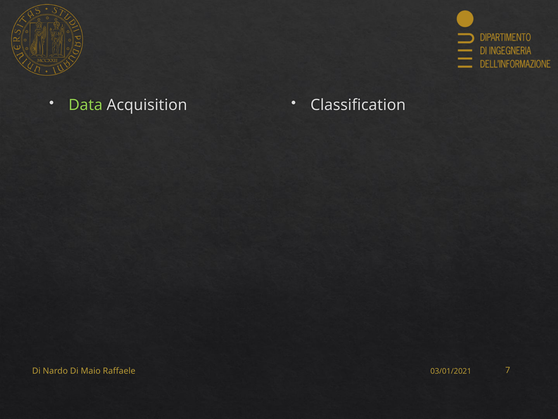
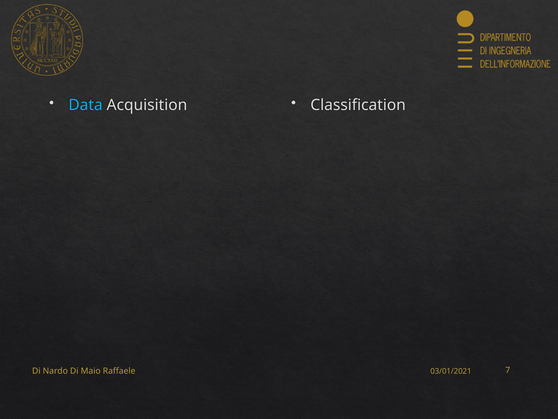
Data colour: light green -> light blue (85, 105)
